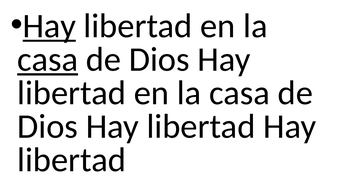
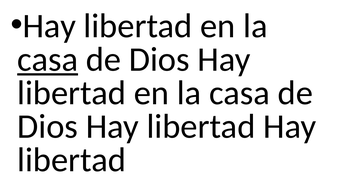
Hay underline: present -> none (49, 26)
